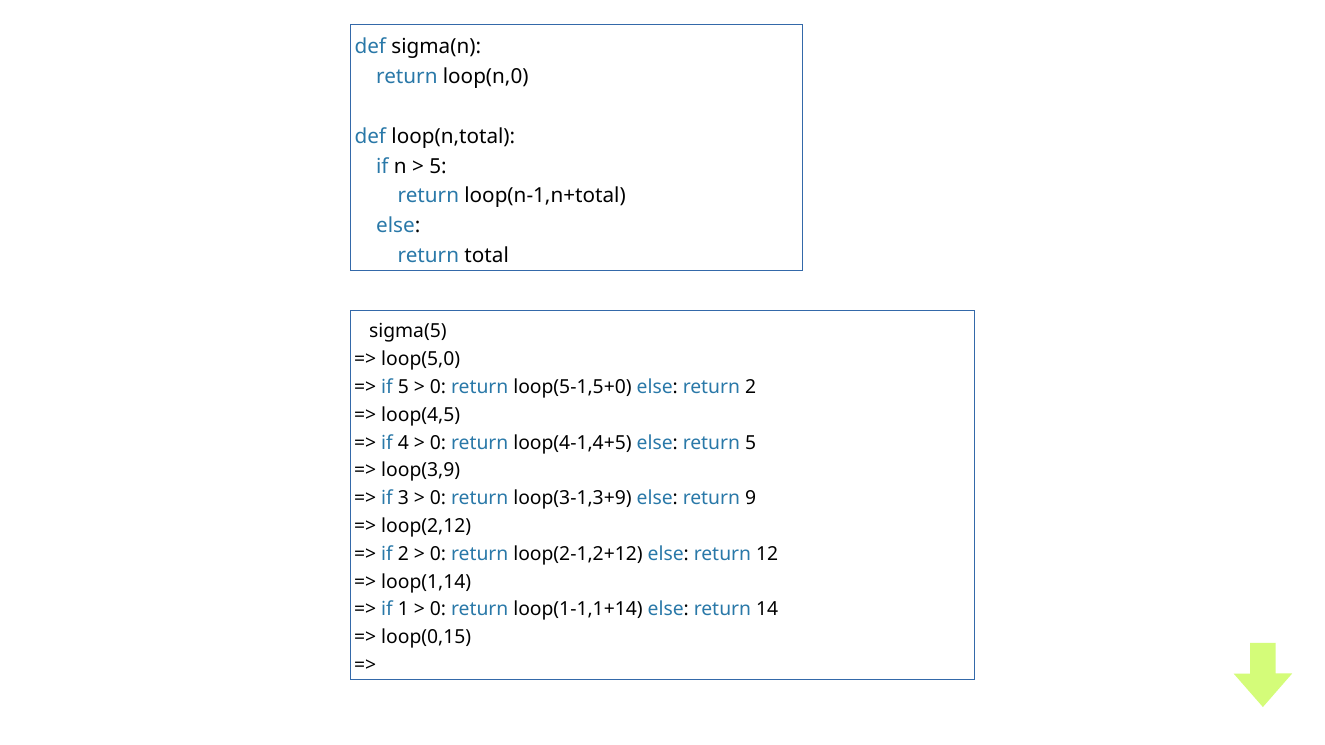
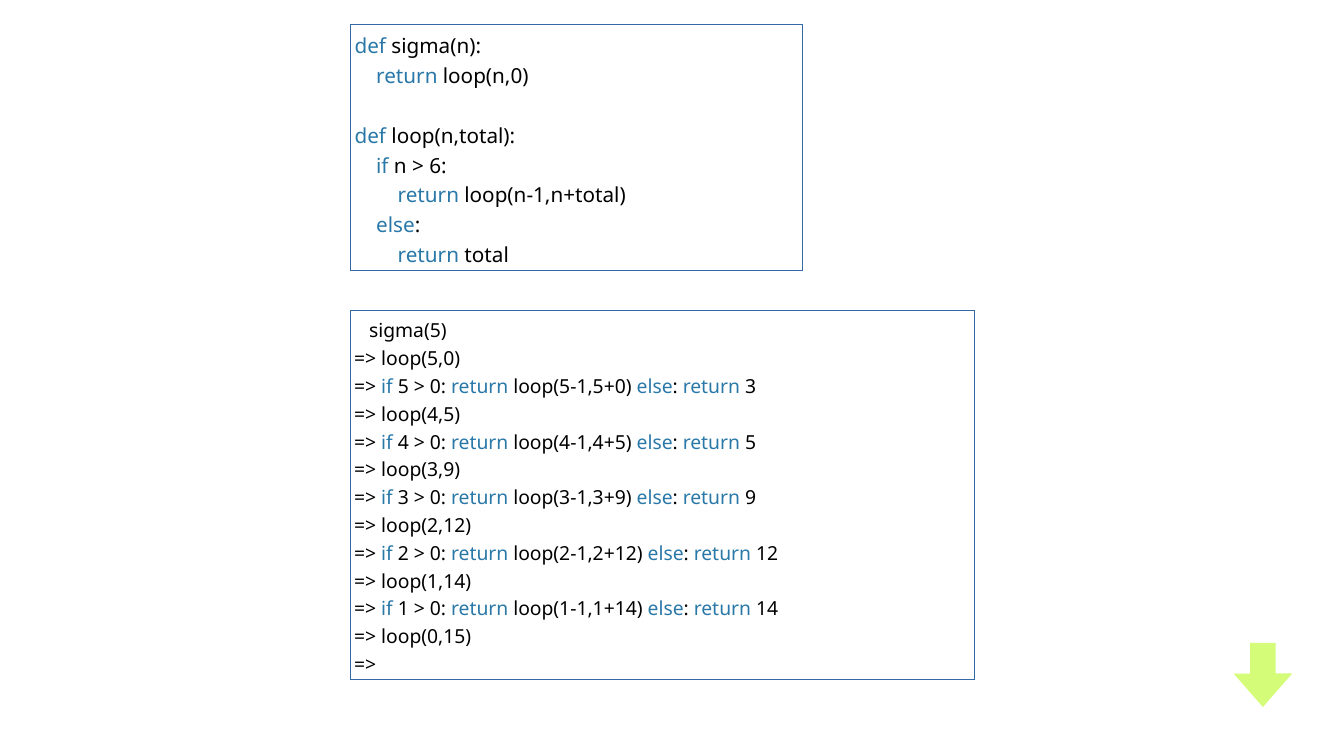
5: 5 -> 6 (438, 166)
return 2: 2 -> 3 (751, 387)
